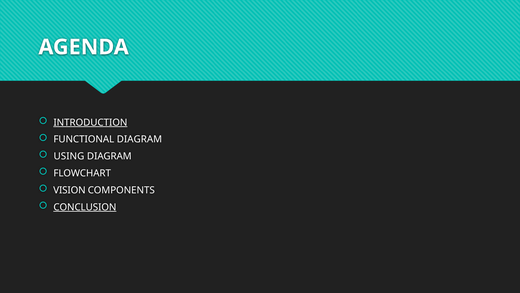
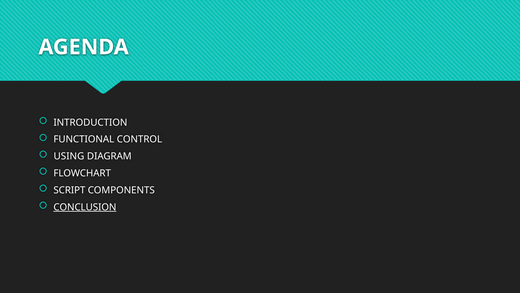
INTRODUCTION underline: present -> none (90, 122)
FUNCTIONAL DIAGRAM: DIAGRAM -> CONTROL (139, 139)
VISION: VISION -> SCRIPT (69, 190)
